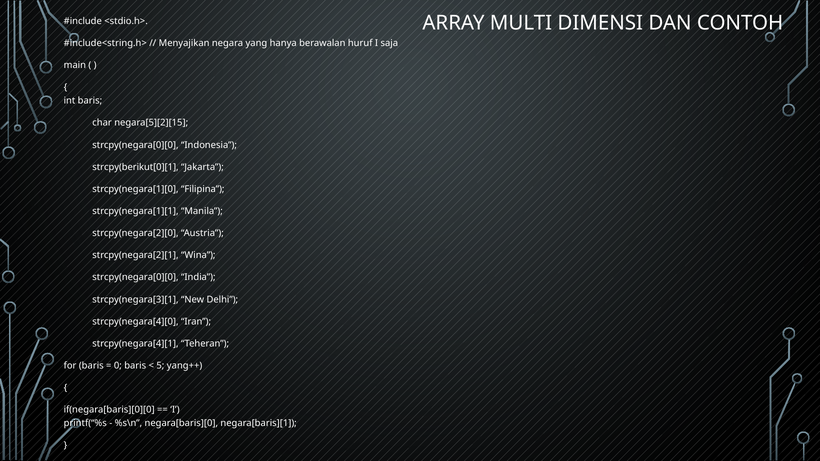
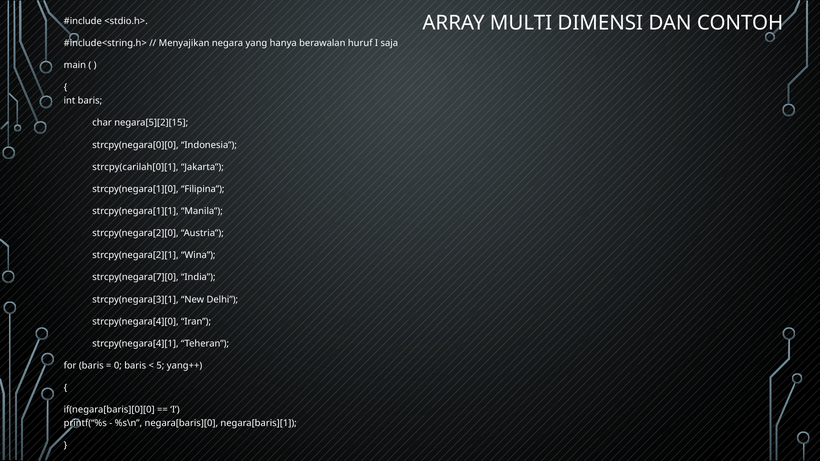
strcpy(berikut[0][1: strcpy(berikut[0][1 -> strcpy(carilah[0][1 (135, 167)
strcpy(negara[0][0: strcpy(negara[0][0 -> strcpy(negara[7][0 (135, 278)
